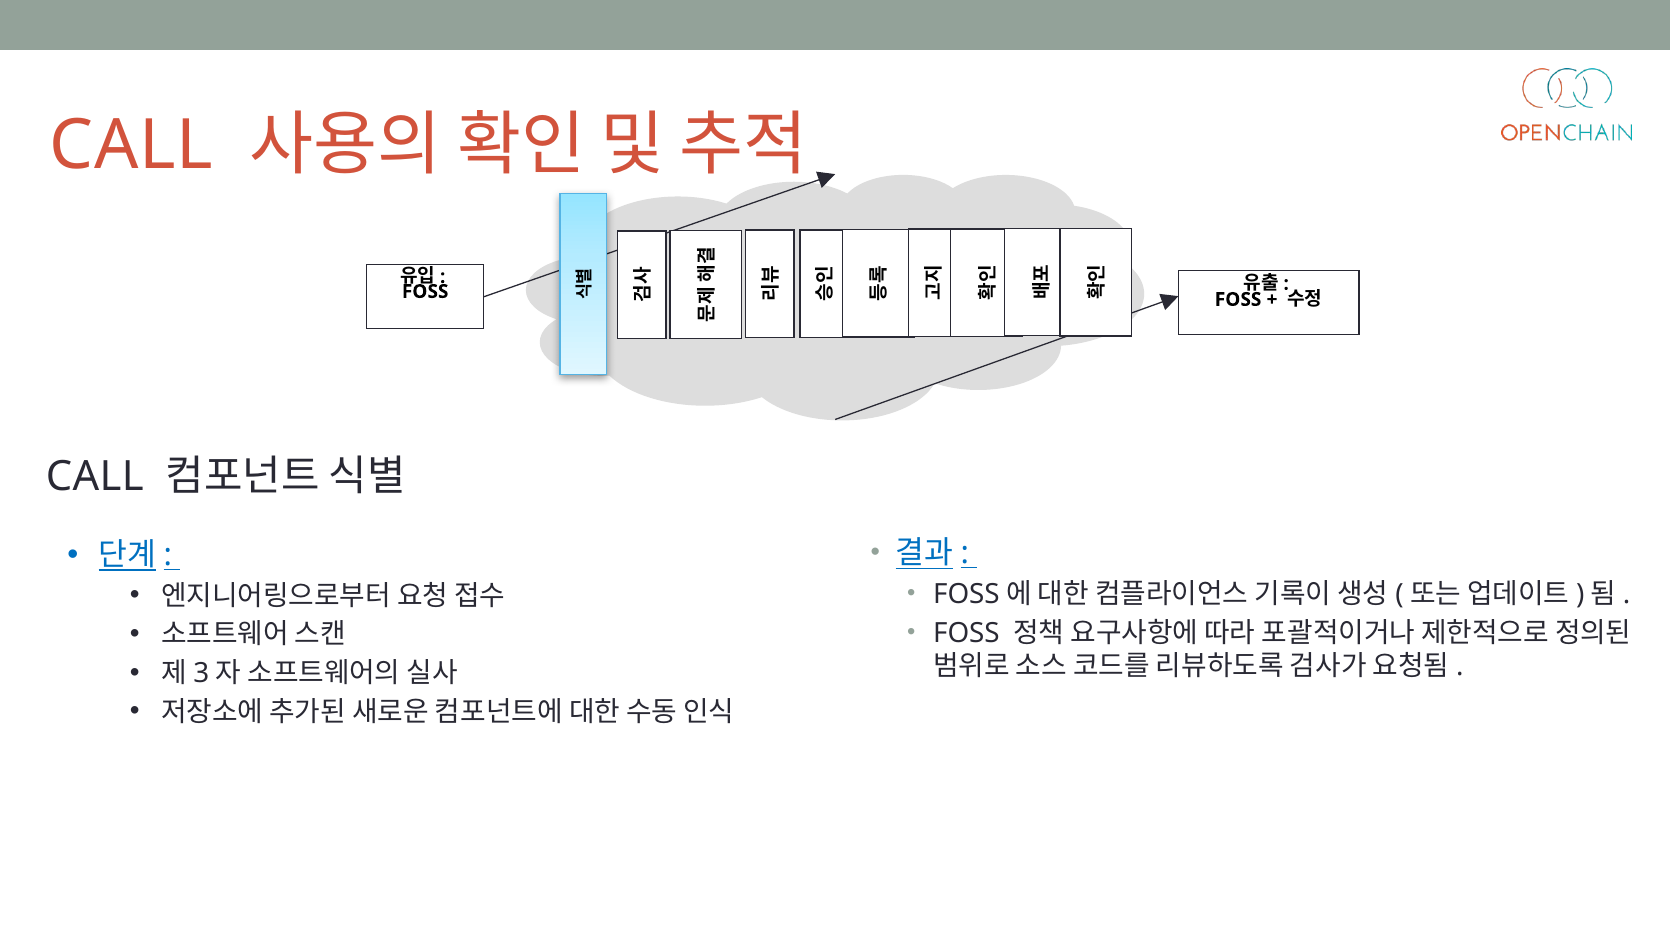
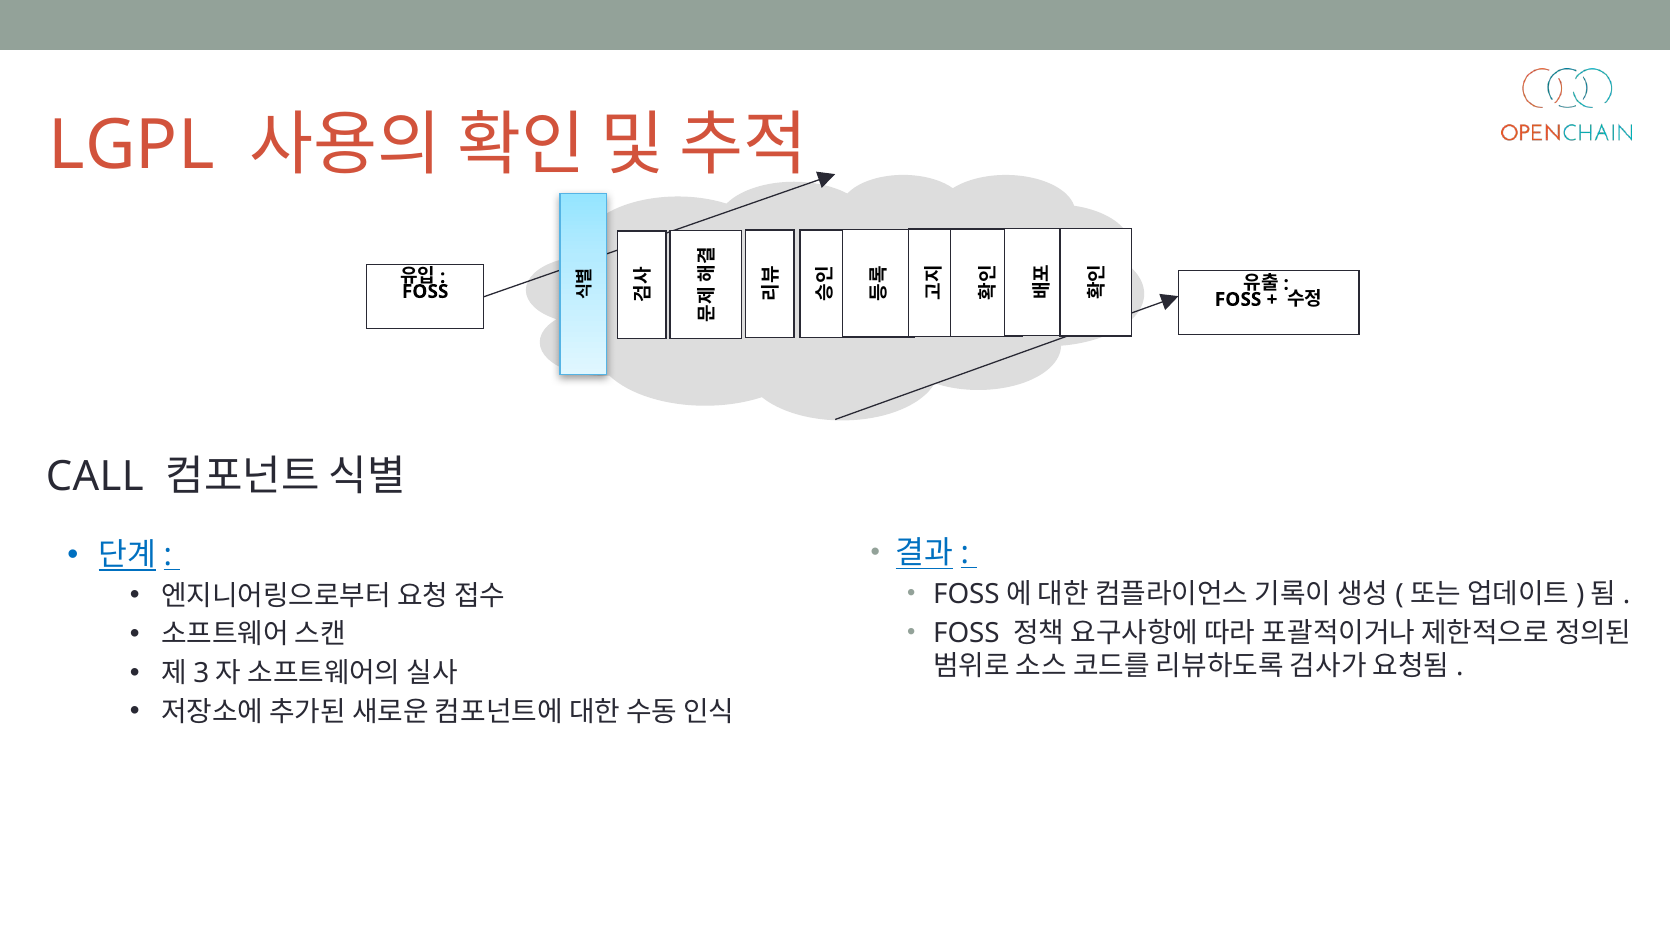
CALL: CALL -> LGPL (131, 145)
